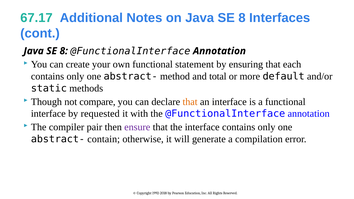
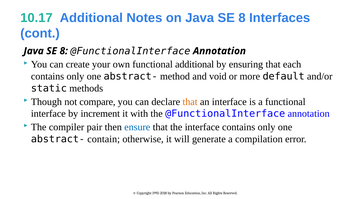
67.17: 67.17 -> 10.17 (36, 18)
functional statement: statement -> additional (195, 64)
total: total -> void (218, 76)
requested: requested -> increment (100, 114)
ensure colour: purple -> blue (137, 127)
